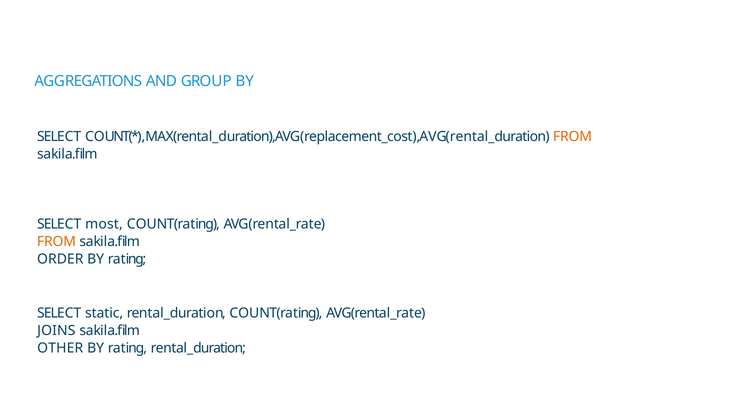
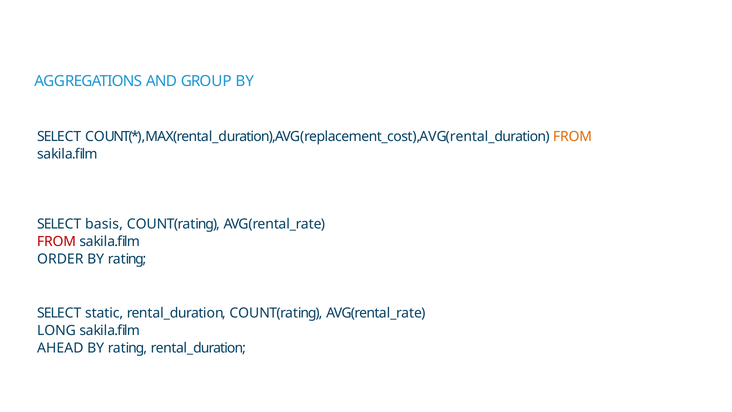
most: most -> basis (104, 224)
FROM colour: orange -> red (56, 242)
JOINS: JOINS -> LONG (56, 330)
OTHER: OTHER -> AHEAD (60, 348)
